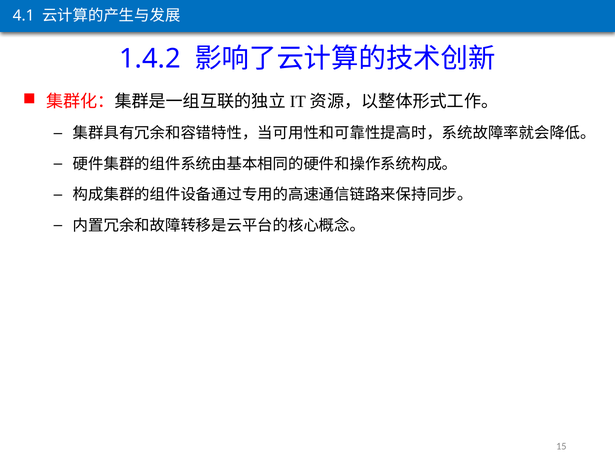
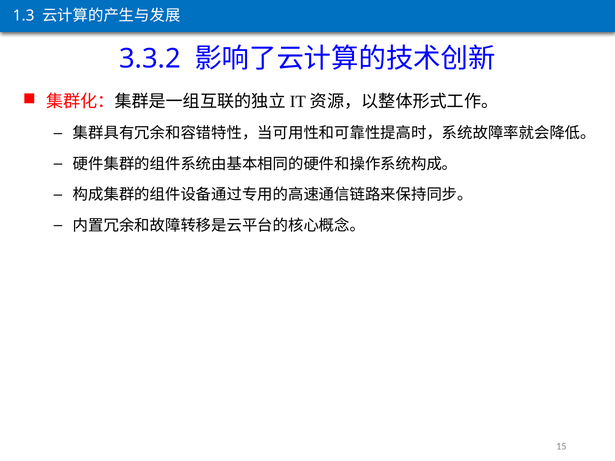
4.1: 4.1 -> 1.3 (24, 16)
1.4.2: 1.4.2 -> 3.3.2 (150, 59)
